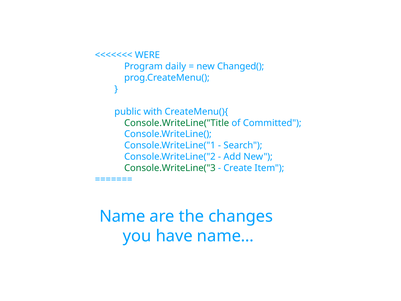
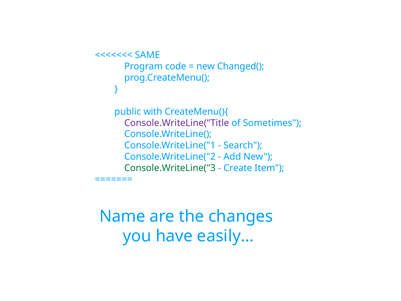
WERE: WERE -> SAME (147, 55)
daily: daily -> code (176, 66)
Console.WriteLine("Title colour: green -> purple (177, 123)
Committed: Committed -> Sometimes (272, 123)
name…: name… -> easily… (225, 236)
